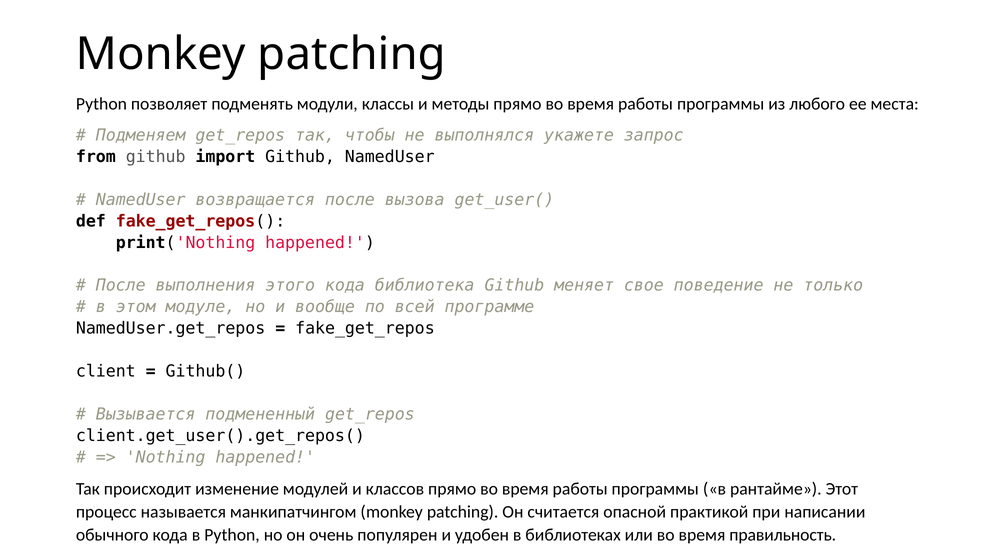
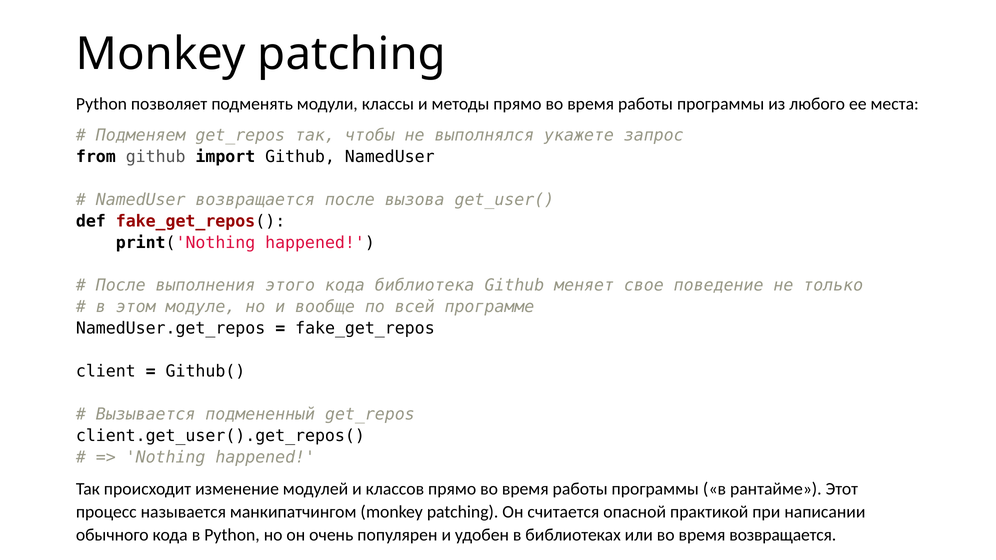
время правильность: правильность -> возвращается (783, 535)
